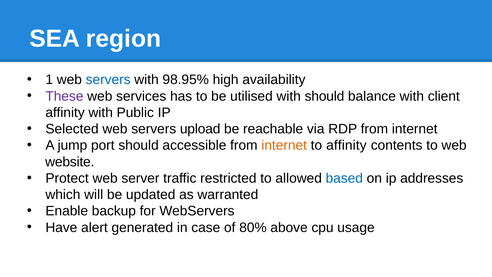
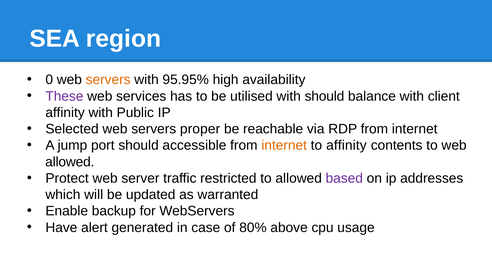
1: 1 -> 0 (49, 80)
servers colour: blue -> orange (108, 80)
98.95%: 98.95% -> 95.95% (186, 80)
upload: upload -> proper (200, 129)
website: website -> allowed (70, 162)
based colour: blue -> purple (344, 178)
